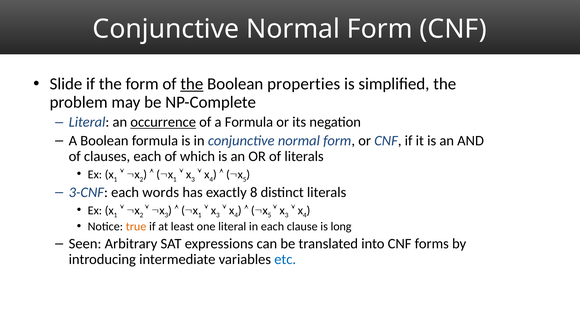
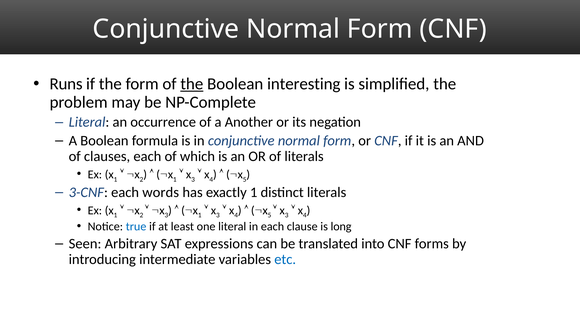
Slide: Slide -> Runs (66, 84)
properties: properties -> interesting (304, 84)
occurrence underline: present -> none (163, 122)
a Formula: Formula -> Another (249, 122)
exactly 8: 8 -> 1 (254, 192)
true colour: orange -> blue (136, 226)
